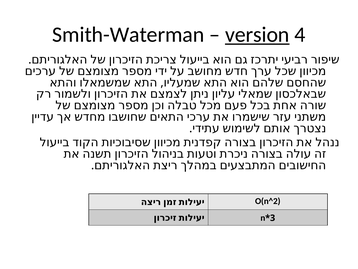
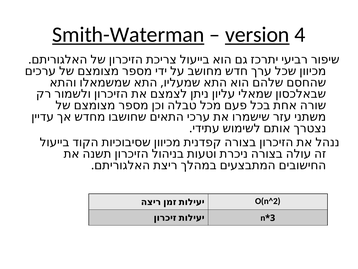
Smith-Waterman underline: none -> present (128, 35)
